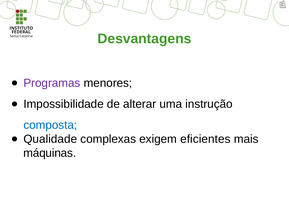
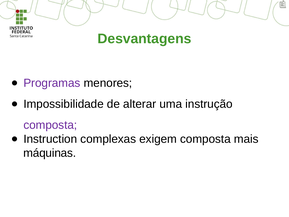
composta colour: blue -> purple (50, 125)
Qualidade: Qualidade -> Instruction (50, 139)
exigem eficientes: eficientes -> composta (205, 139)
